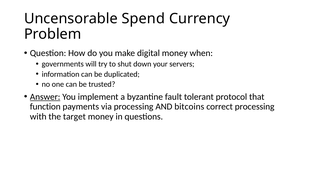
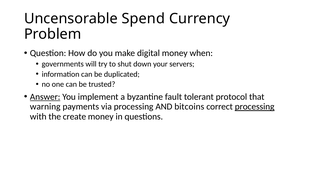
function: function -> warning (45, 107)
processing underline: none -> present (255, 107)
target: target -> create (74, 117)
